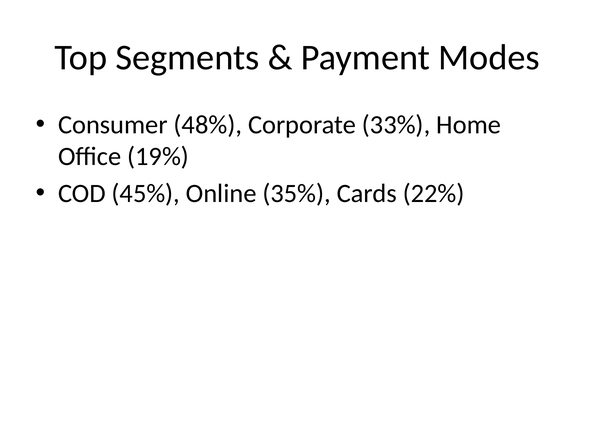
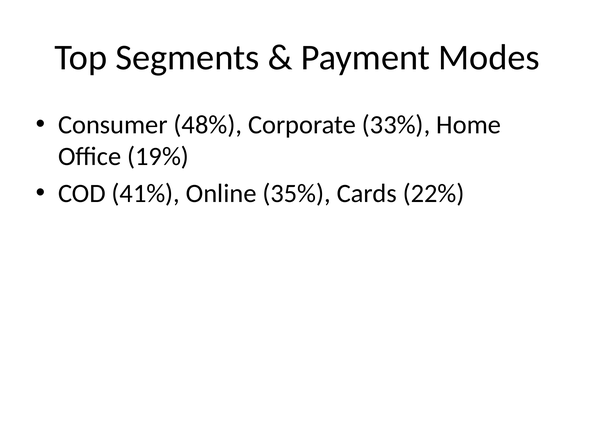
45%: 45% -> 41% (146, 194)
